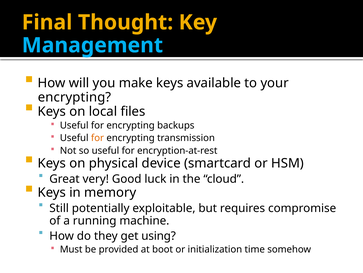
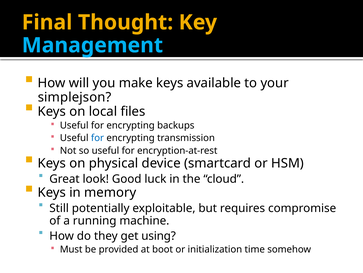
encrypting: encrypting -> simplejson (75, 97)
for colour: orange -> blue (97, 138)
very: very -> look (96, 179)
